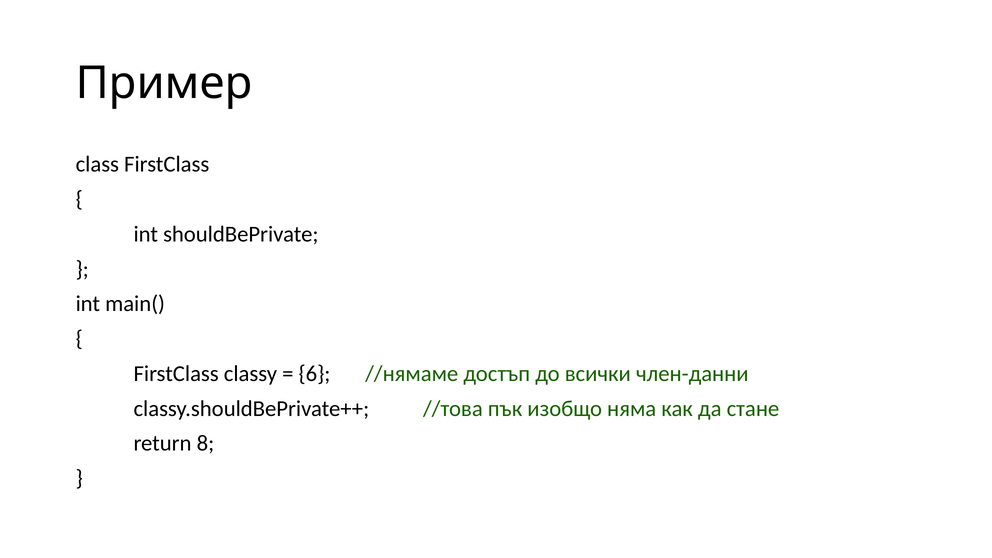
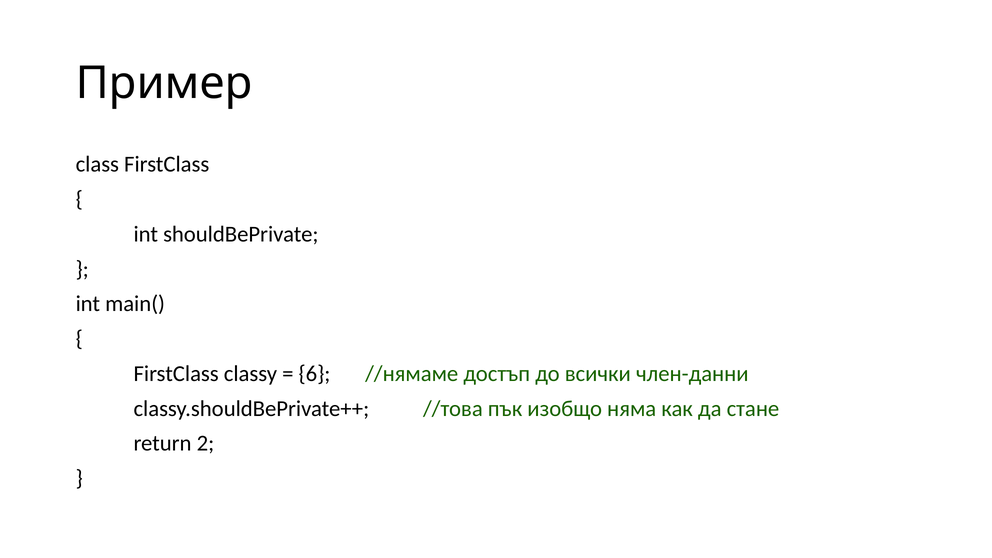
8: 8 -> 2 (205, 443)
